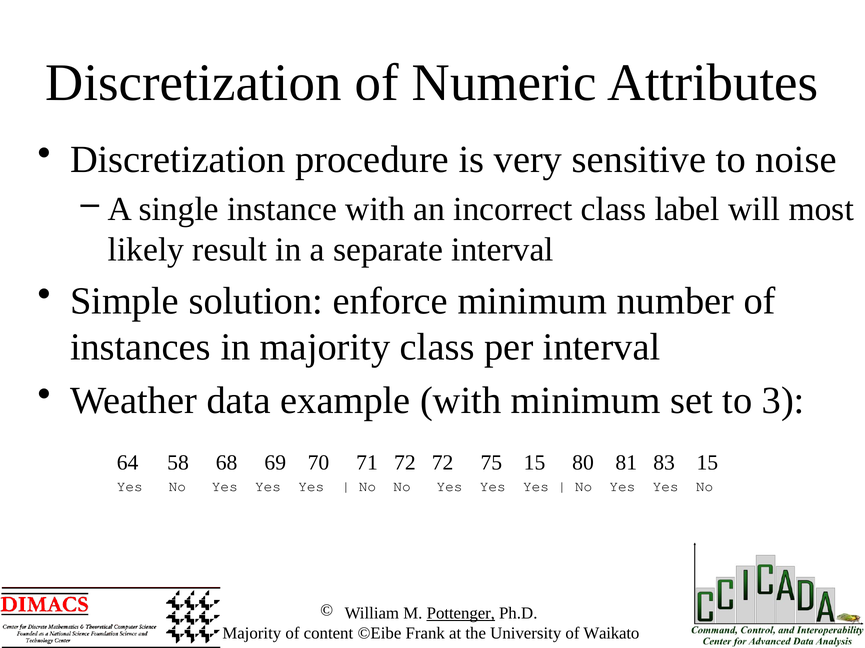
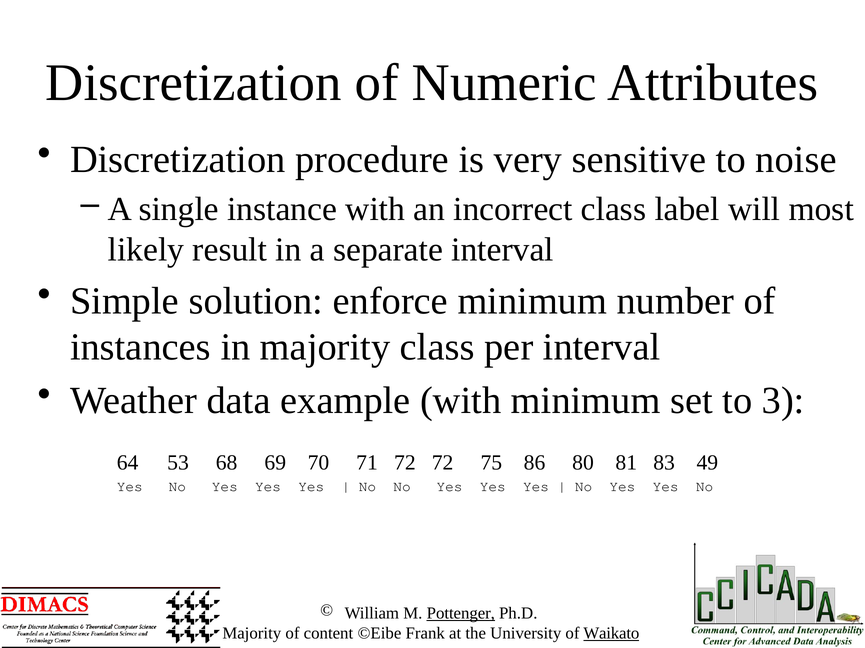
58: 58 -> 53 (178, 463)
75 15: 15 -> 86 (535, 463)
83 15: 15 -> 49 (707, 463)
Waikato underline: none -> present (611, 634)
